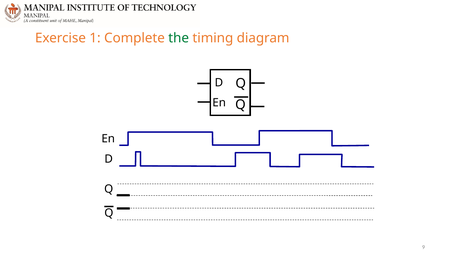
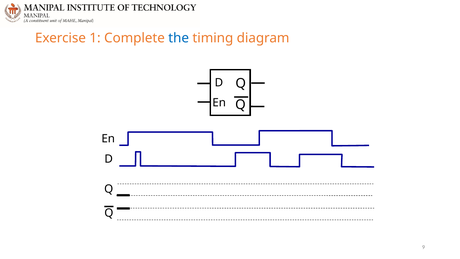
the colour: green -> blue (179, 38)
